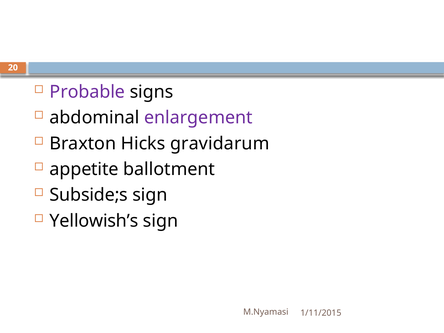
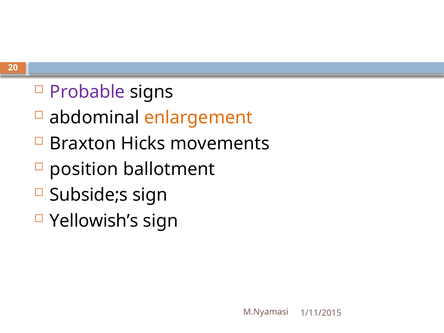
enlargement colour: purple -> orange (198, 118)
gravidarum: gravidarum -> movements (220, 143)
appetite: appetite -> position (84, 169)
